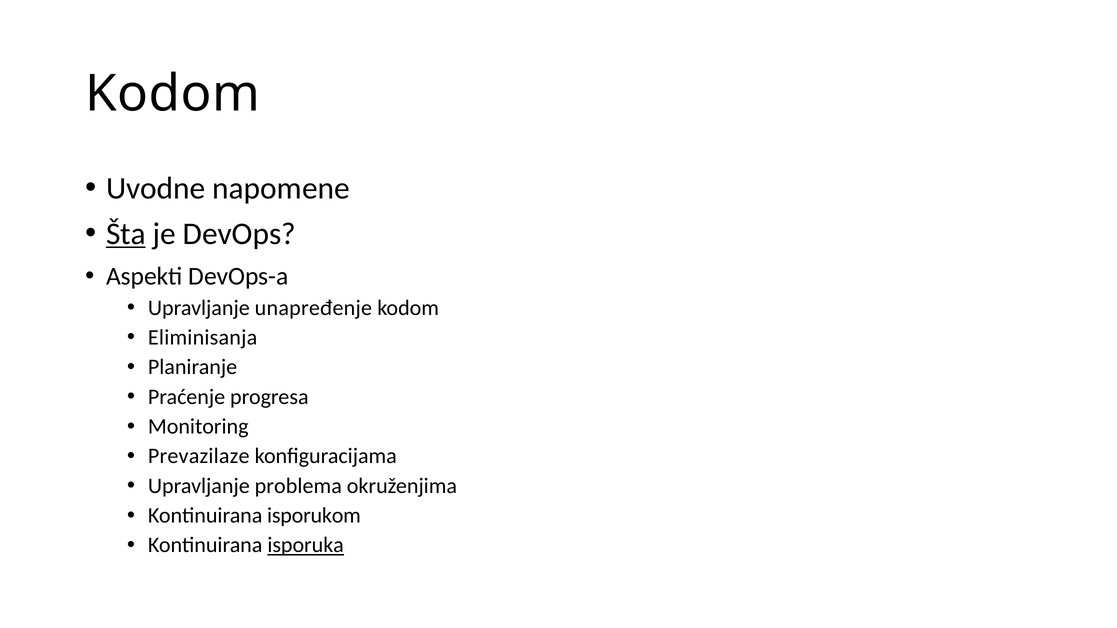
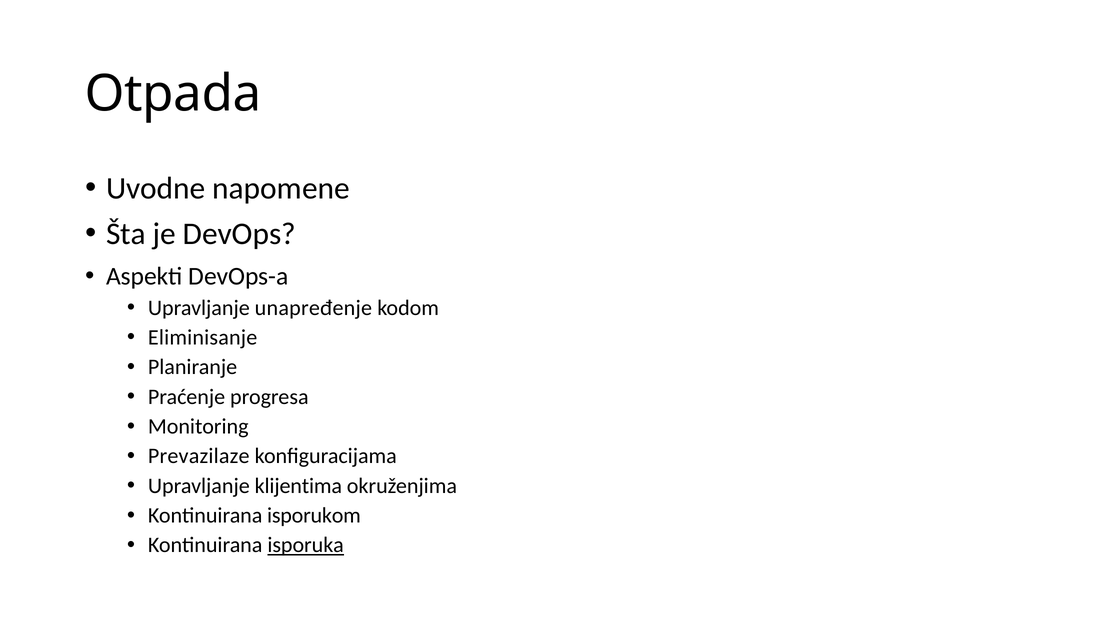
Kodom: Kodom -> Otpada (173, 94)
Šta underline: present -> none (126, 234)
Eliminisanja: Eliminisanja -> Eliminisanje (203, 338)
problema: problema -> klijentima (298, 486)
